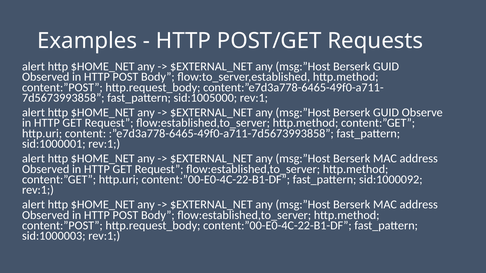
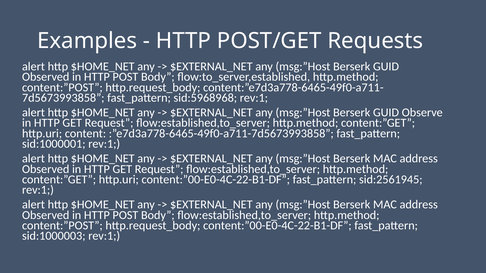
sid:1005000: sid:1005000 -> sid:5968968 (205, 98)
sid:1000092: sid:1000092 -> sid:2561945 (391, 180)
